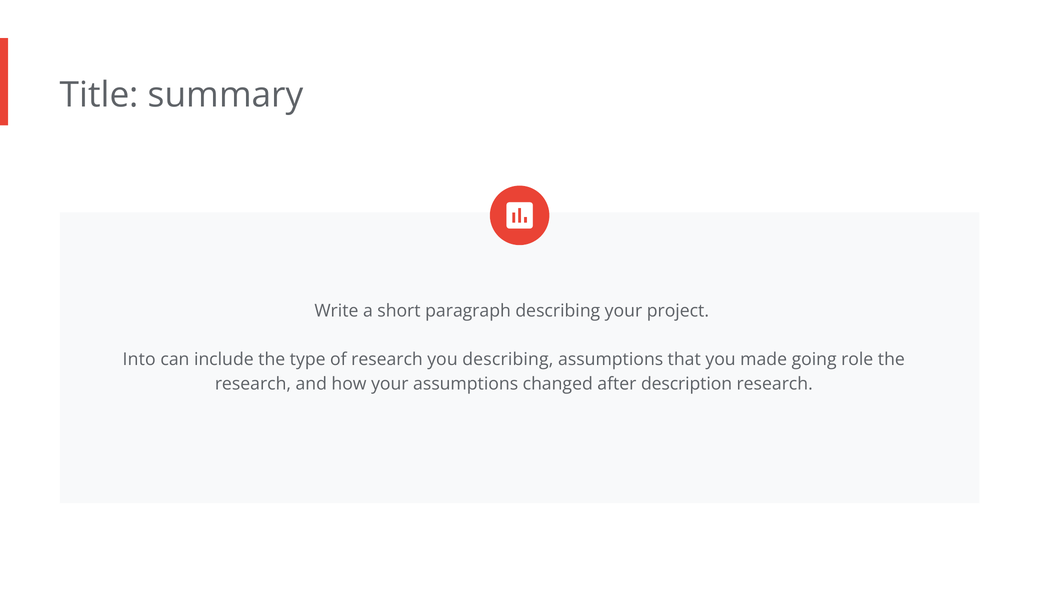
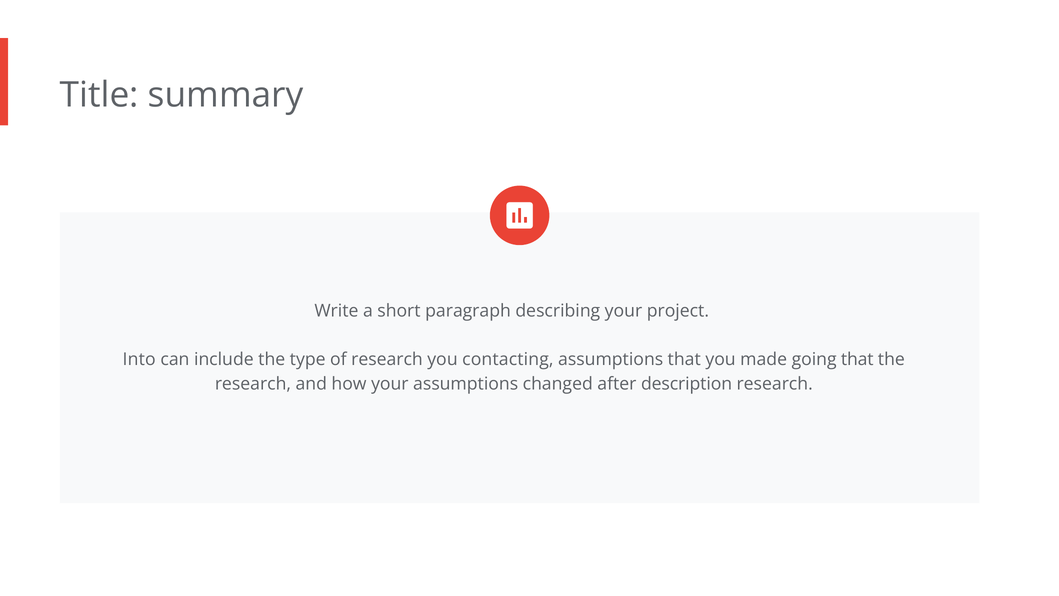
you describing: describing -> contacting (508, 359)
going role: role -> that (857, 359)
